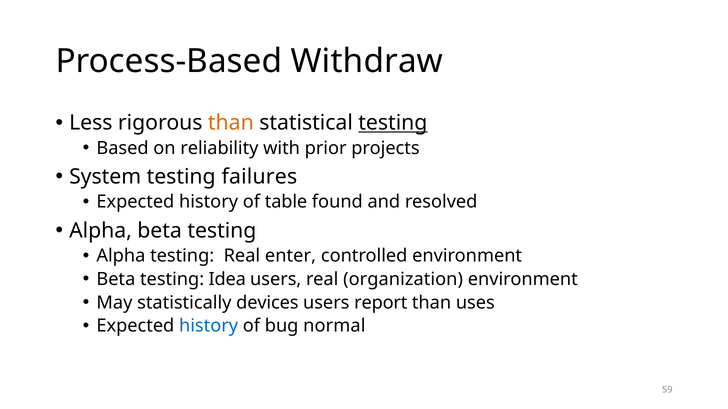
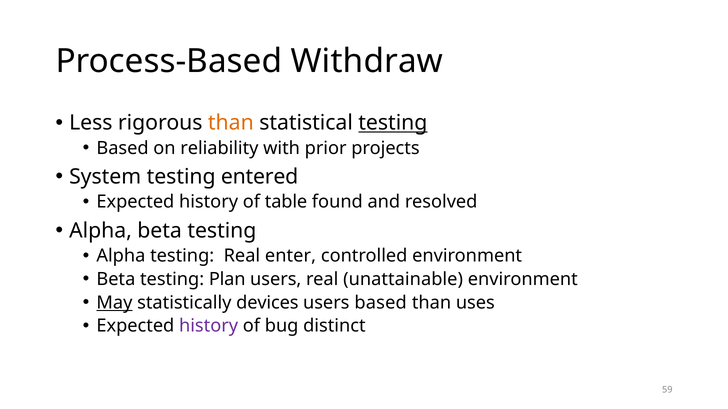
failures: failures -> entered (260, 177)
Idea: Idea -> Plan (227, 280)
organization: organization -> unattainable (403, 280)
May underline: none -> present (114, 303)
users report: report -> based (381, 303)
history colour: blue -> purple (209, 326)
normal: normal -> distinct (334, 326)
